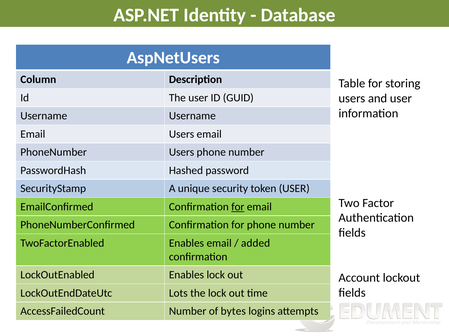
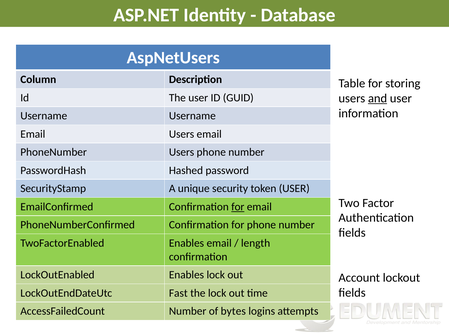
and underline: none -> present (378, 99)
added: added -> length (256, 244)
Lots: Lots -> Fast (178, 294)
